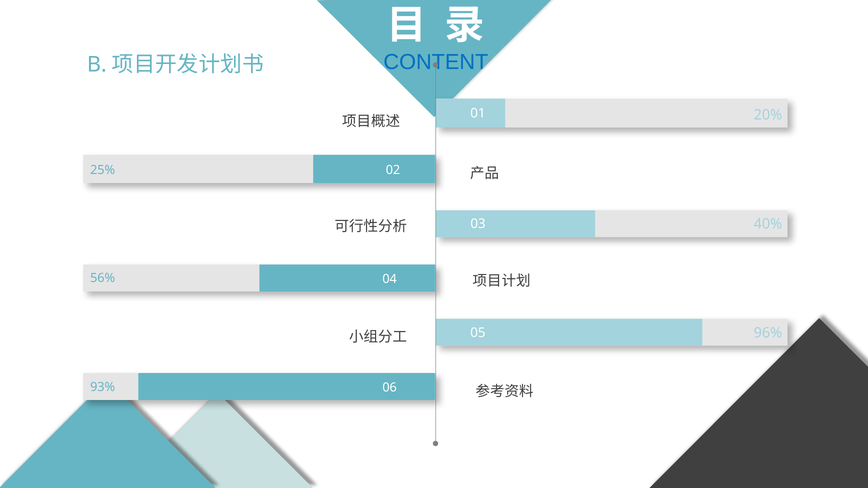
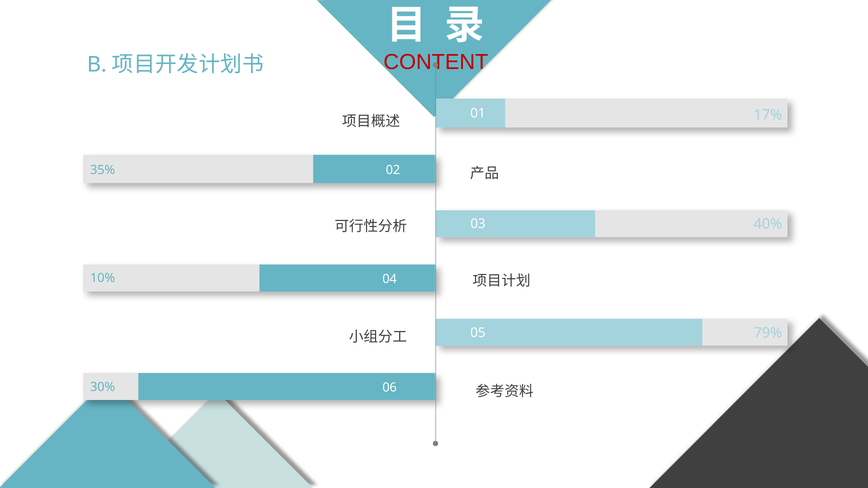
CONTENT colour: blue -> red (436, 62)
20%: 20% -> 17% (768, 115)
25%: 25% -> 35% (103, 170)
56%: 56% -> 10% (103, 278)
96%: 96% -> 79% (768, 333)
93%: 93% -> 30% (103, 387)
